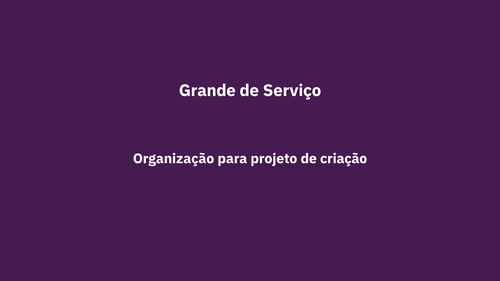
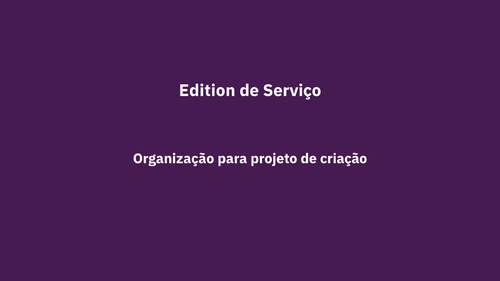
Grande: Grande -> Edition (207, 91)
